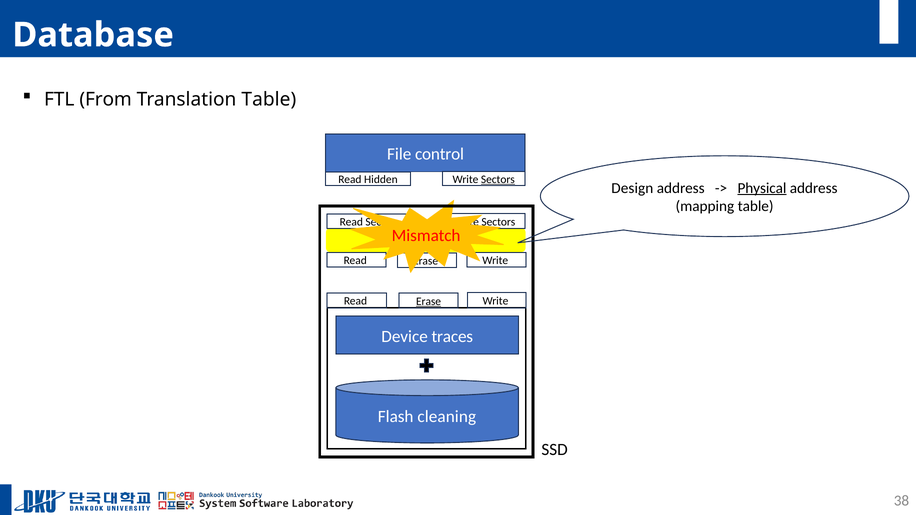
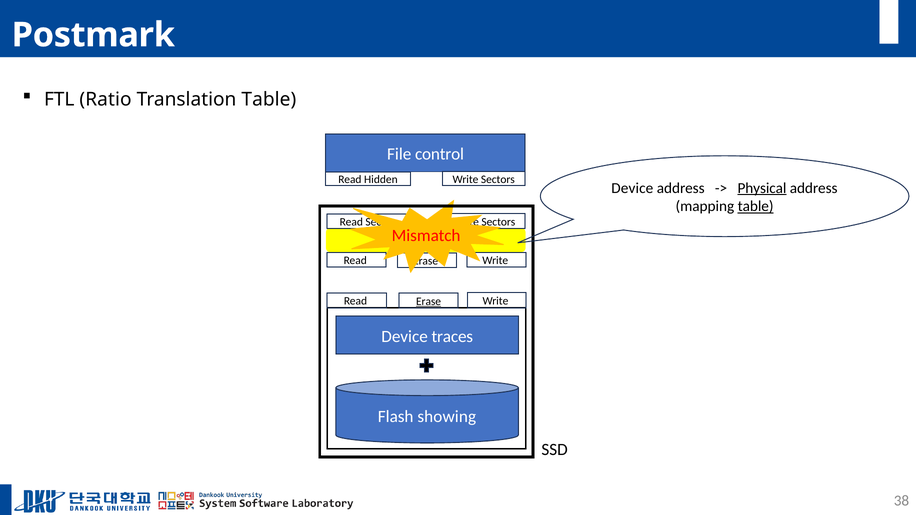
Database: Database -> Postmark (93, 35)
From: From -> Ratio (106, 99)
Sectors underline: present -> none (498, 180)
Design: Design -> Device (632, 188)
table underline: none -> present (756, 207)
cleaning: cleaning -> showing (447, 417)
